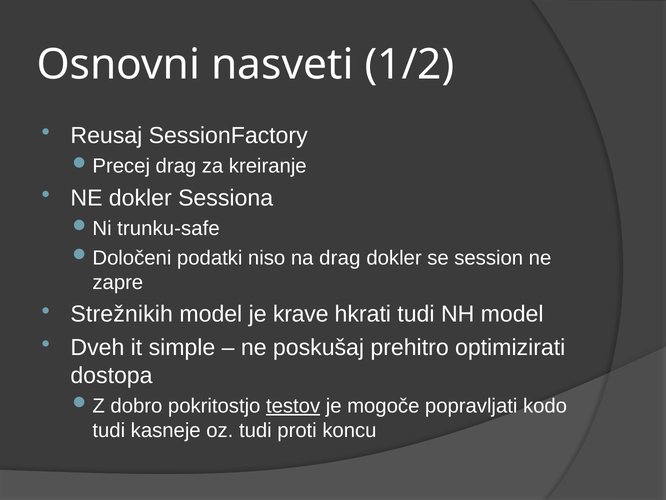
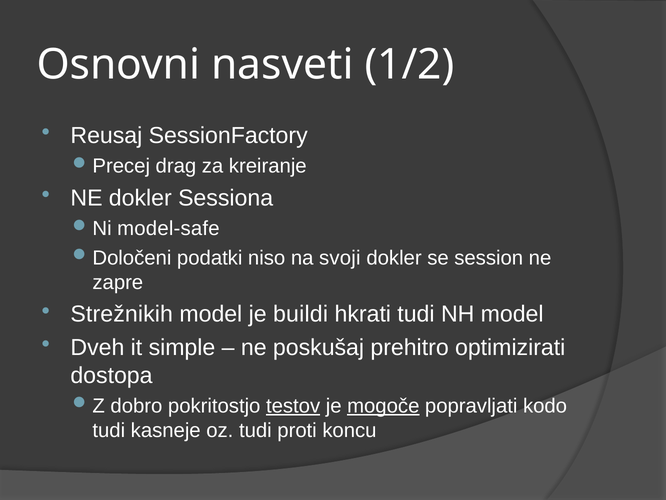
trunku-safe: trunku-safe -> model-safe (168, 229)
na drag: drag -> svoji (340, 258)
krave: krave -> buildi (301, 314)
mogoče underline: none -> present (383, 406)
